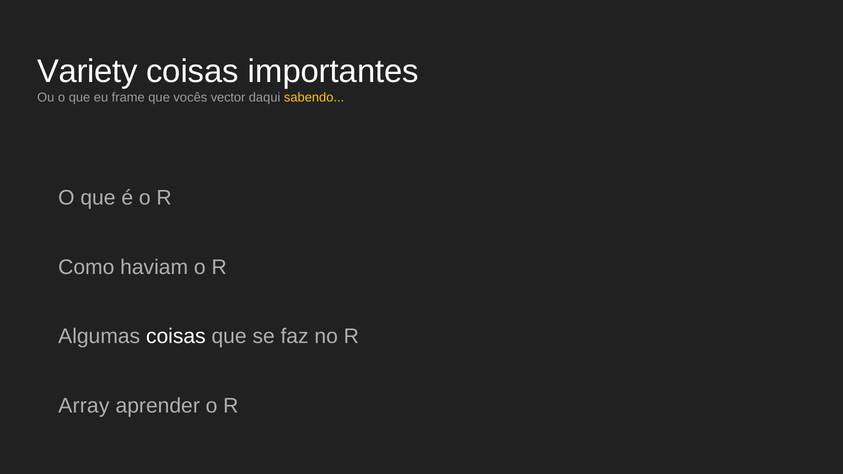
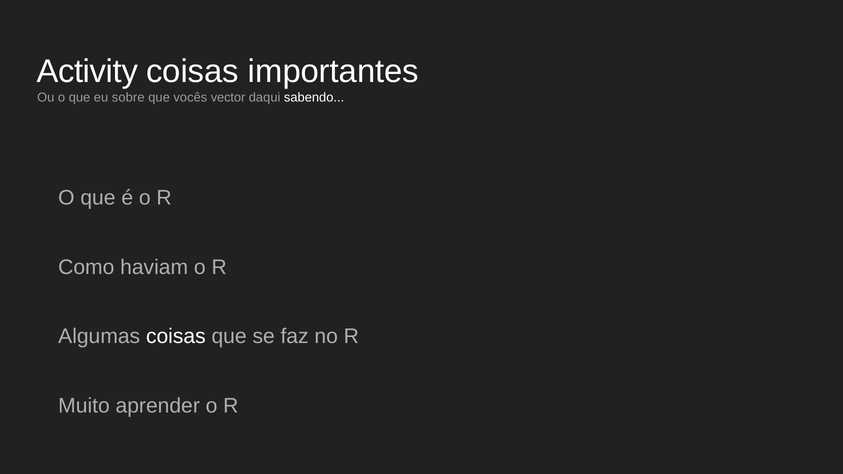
Variety: Variety -> Activity (87, 71)
frame: frame -> sobre (128, 97)
sabendo colour: yellow -> white (314, 97)
Array: Array -> Muito (84, 406)
